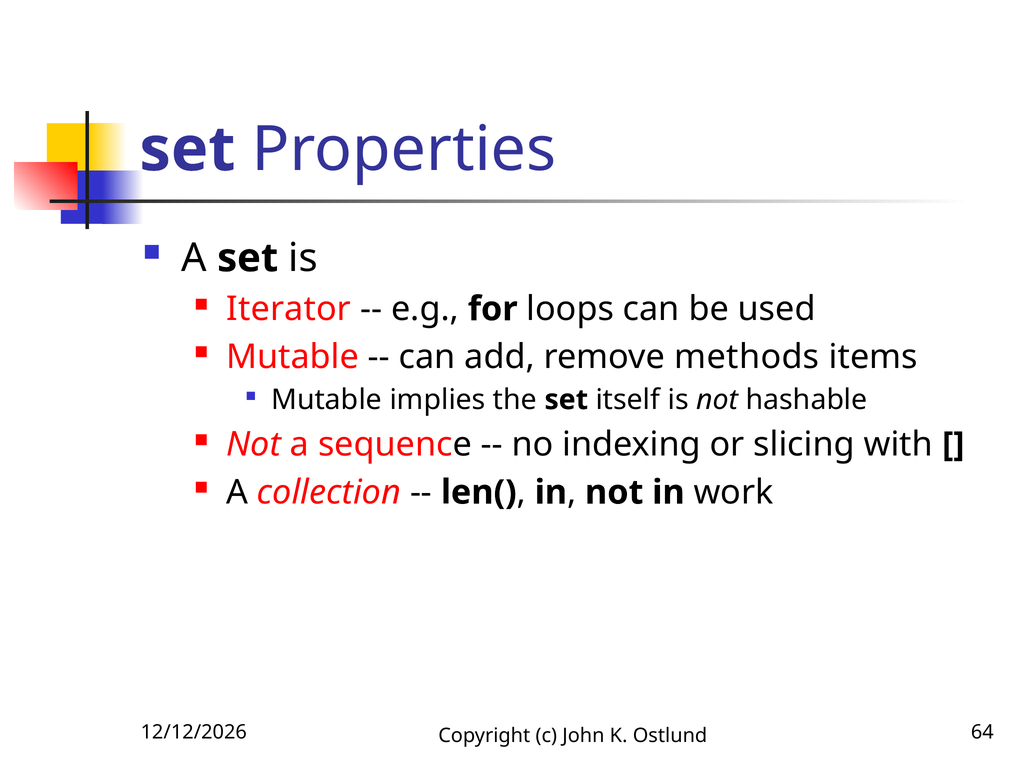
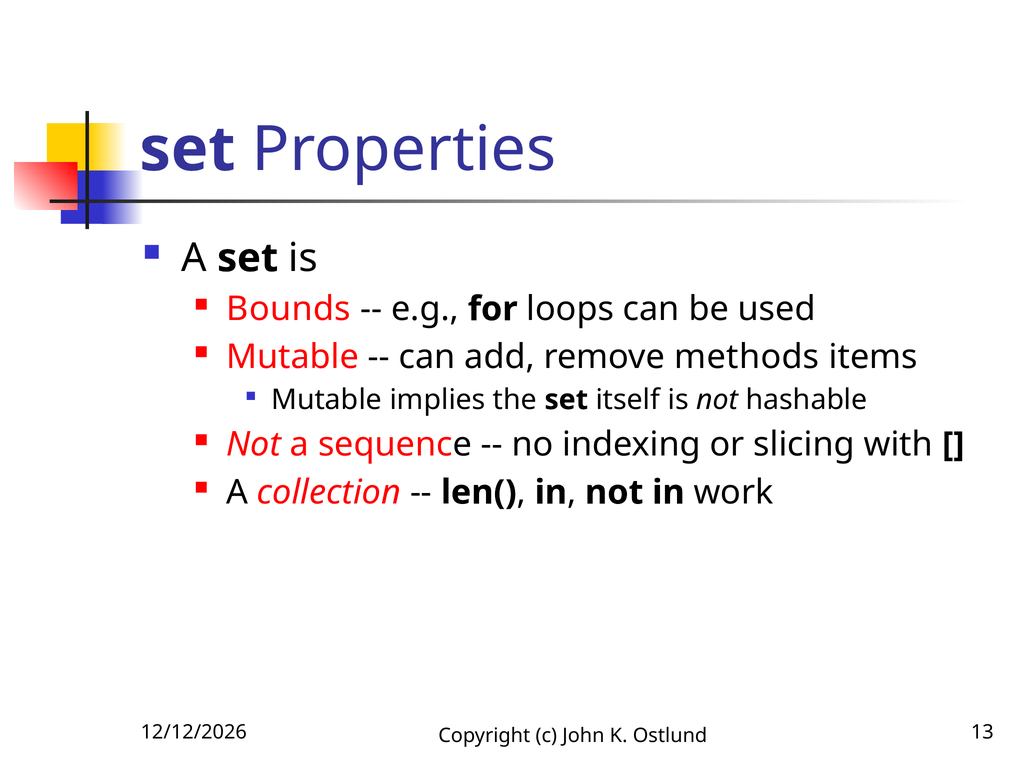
Iterator: Iterator -> Bounds (289, 309)
64: 64 -> 13 (982, 733)
